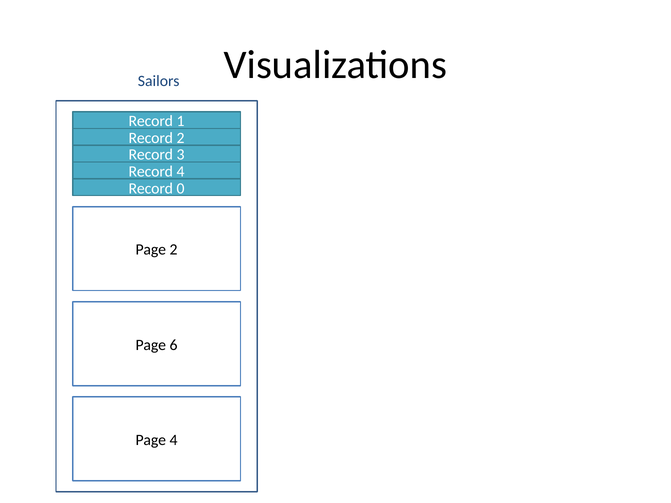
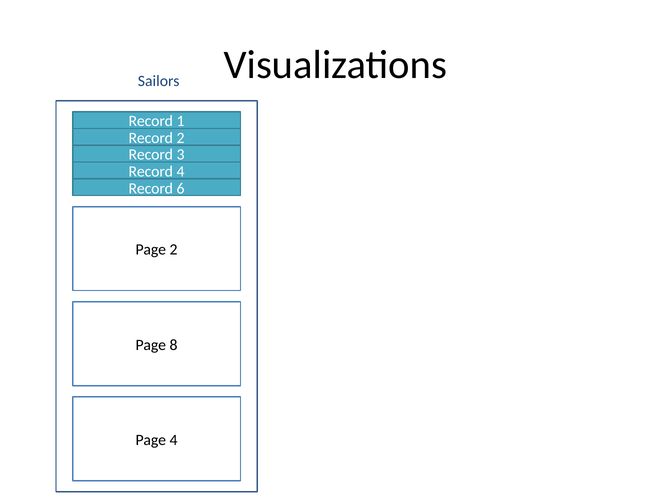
0: 0 -> 6 (181, 188)
6: 6 -> 8 (174, 345)
